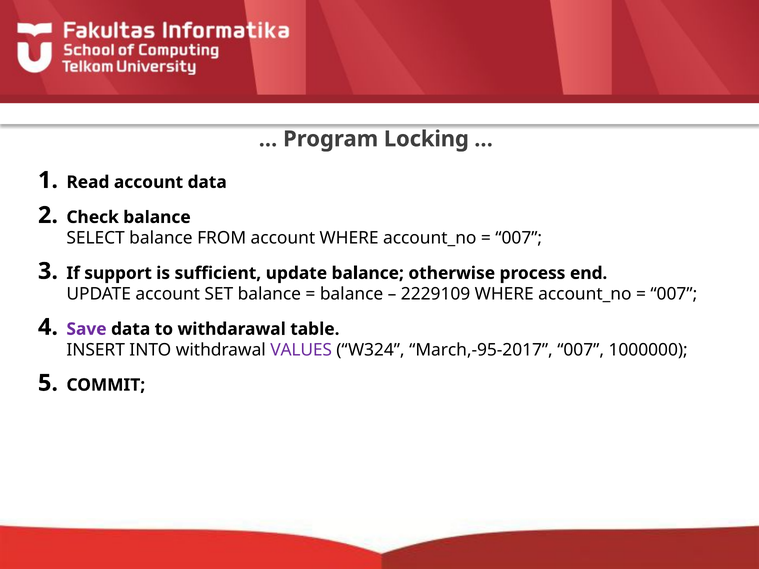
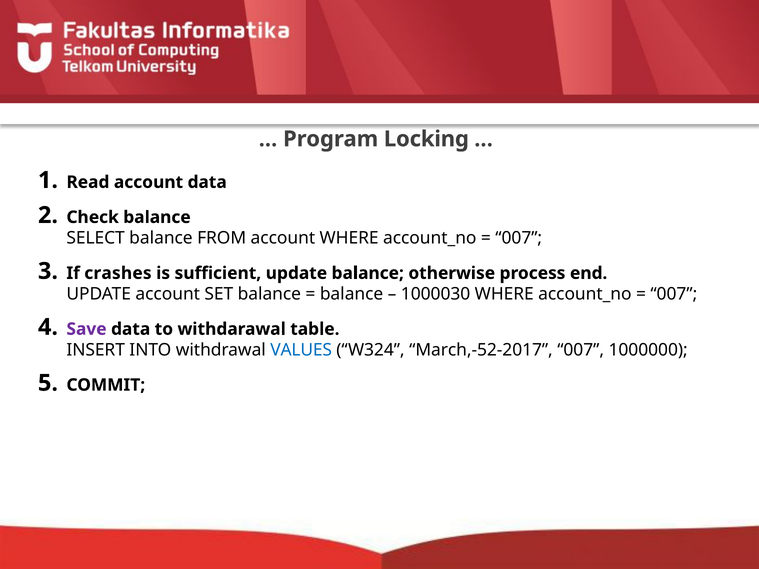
support: support -> crashes (118, 273)
2229109: 2229109 -> 1000030 (436, 294)
VALUES colour: purple -> blue (301, 350)
March,-95-2017: March,-95-2017 -> March,-52-2017 (481, 350)
